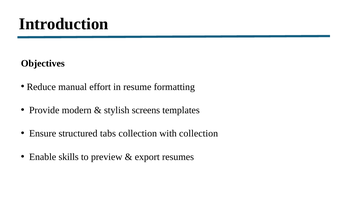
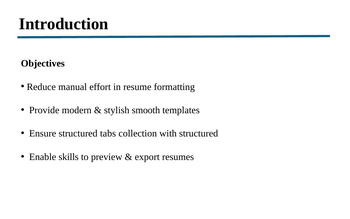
screens: screens -> smooth (146, 110)
with collection: collection -> structured (199, 133)
